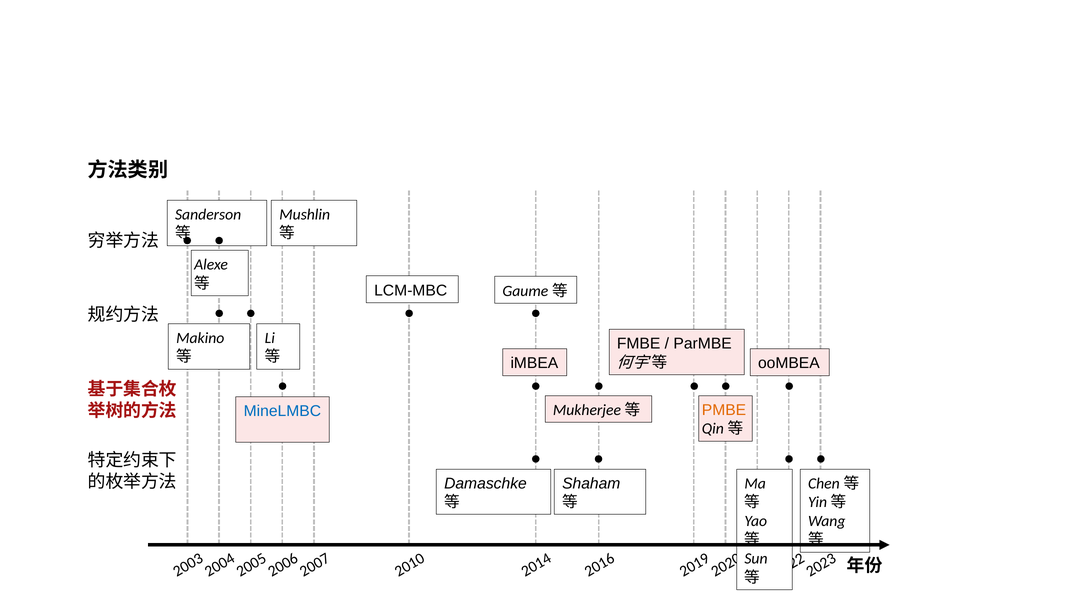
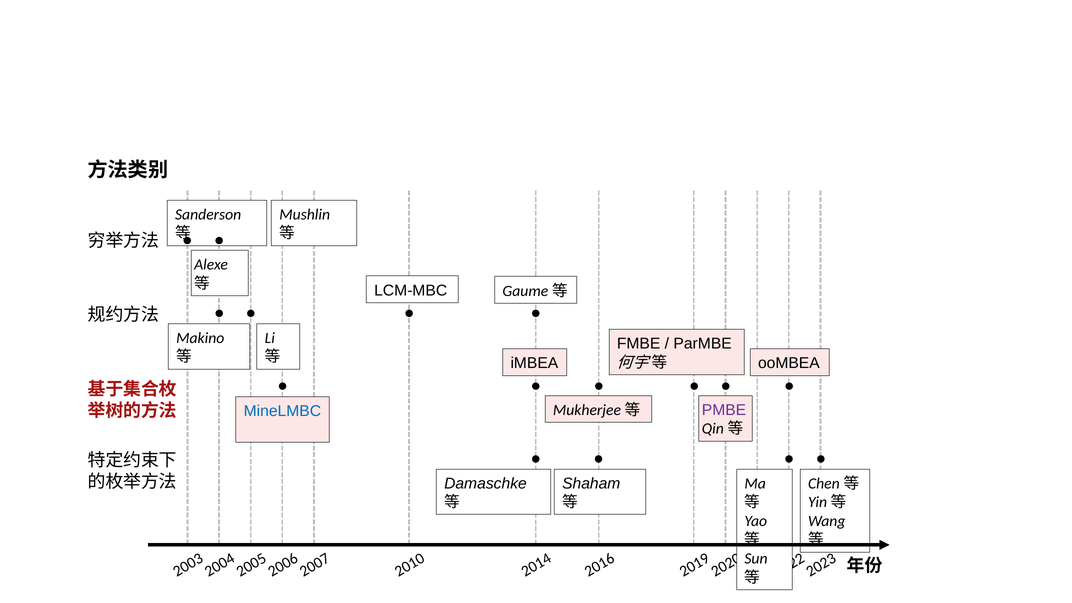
PMBE colour: orange -> purple (724, 410)
